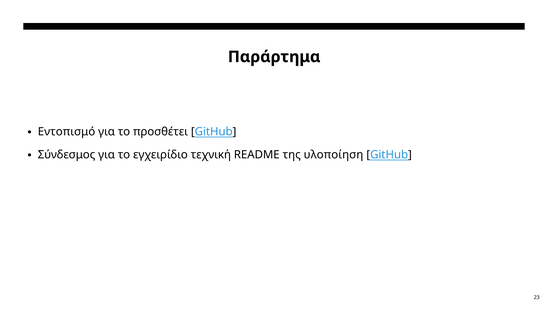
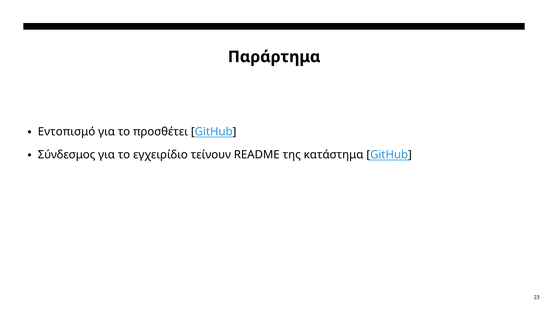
τεχνική: τεχνική -> τείνουν (211, 154)
υλοποίηση: υλοποίηση -> κατάστημα (334, 154)
